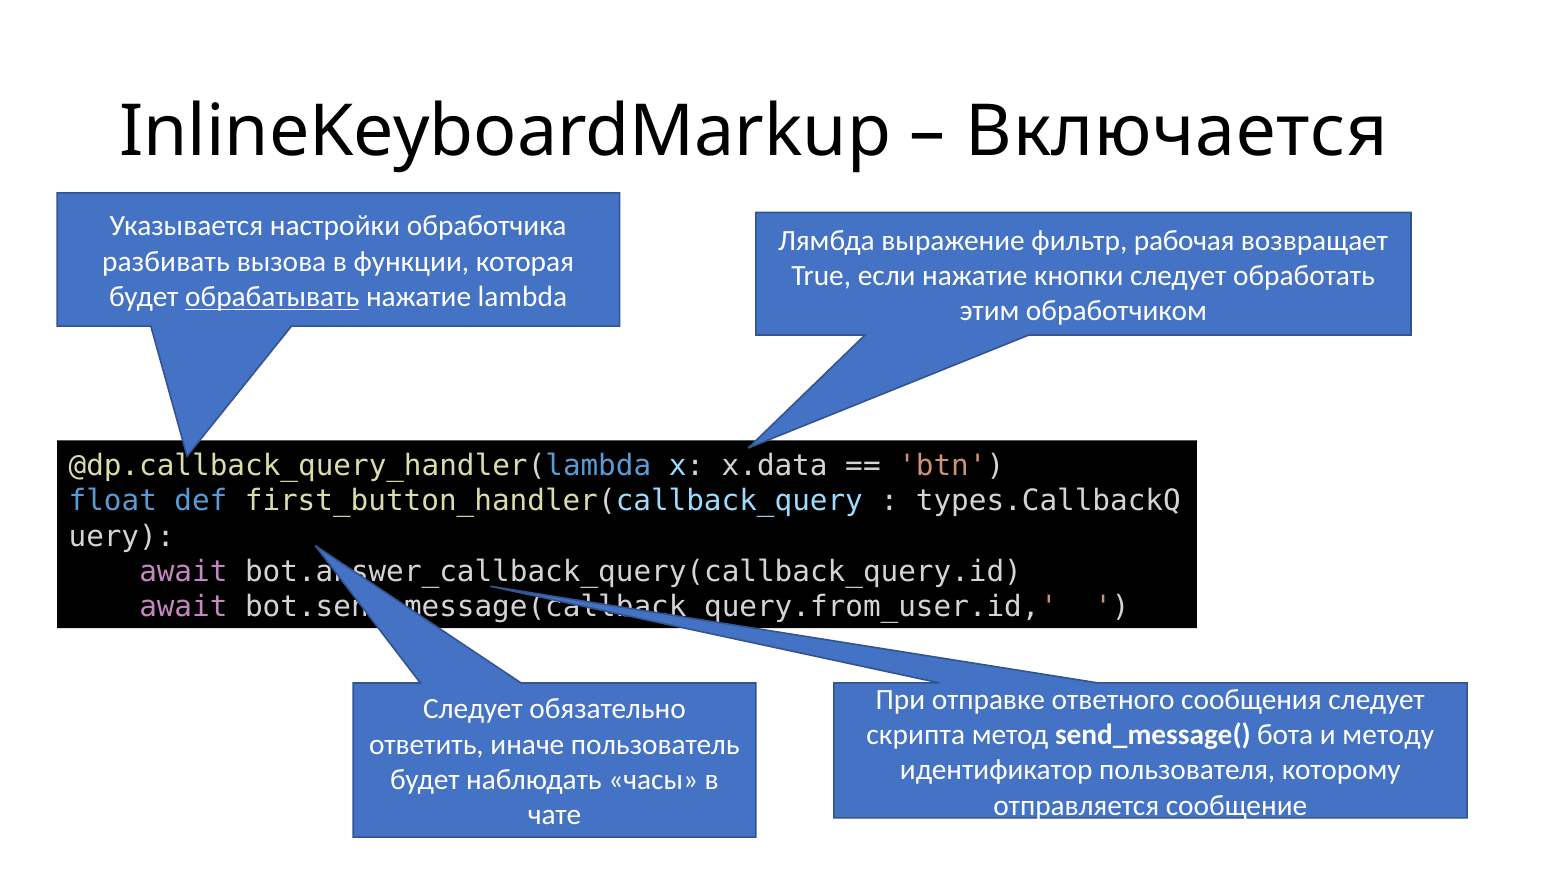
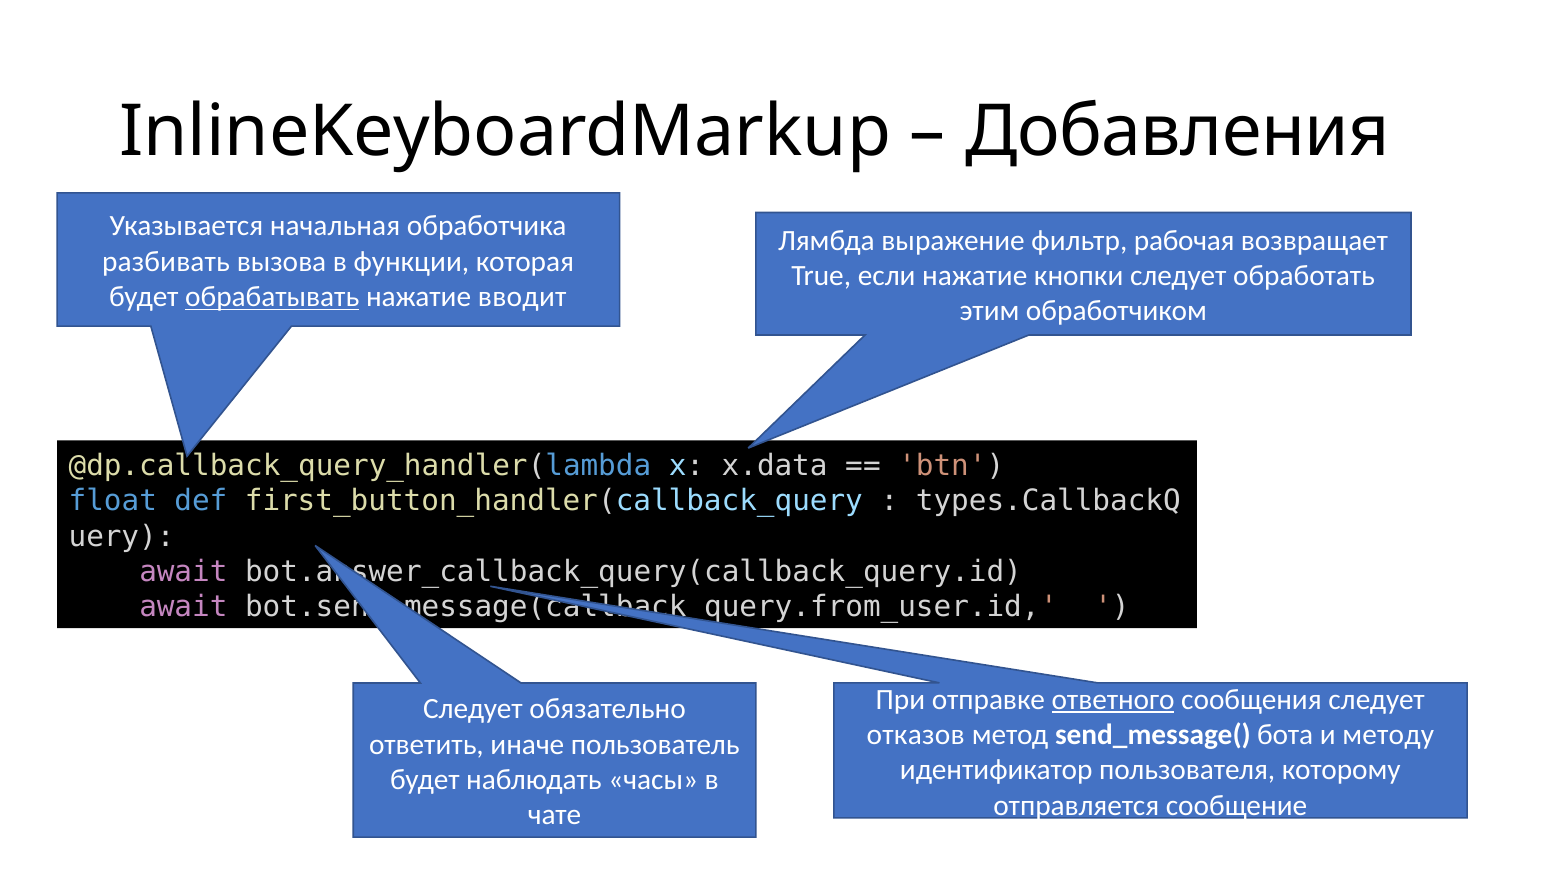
Включается: Включается -> Добавления (1178, 131)
настройки: настройки -> начальная (335, 226)
lambda: lambda -> вводит (522, 297)
ответного underline: none -> present (1113, 699)
скрипта: скрипта -> отказов (916, 734)
